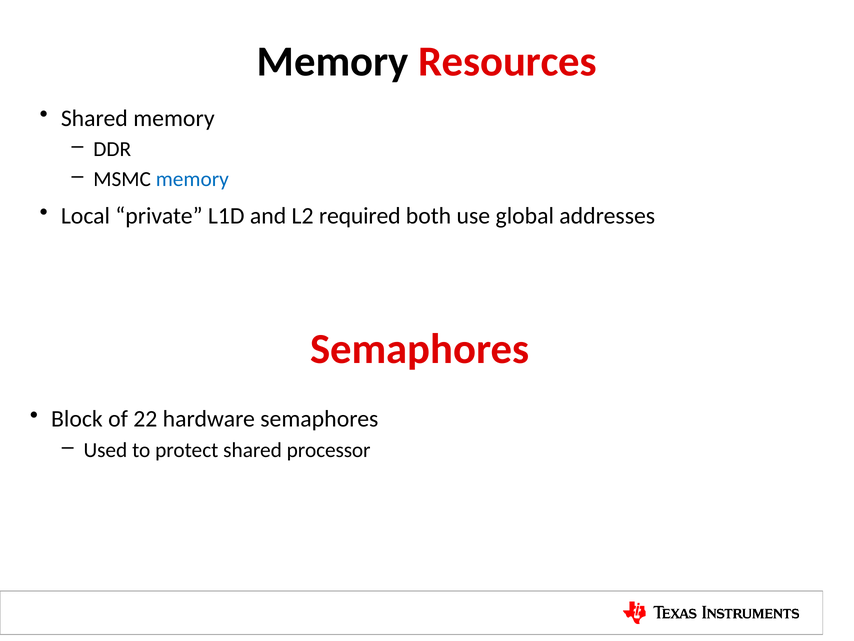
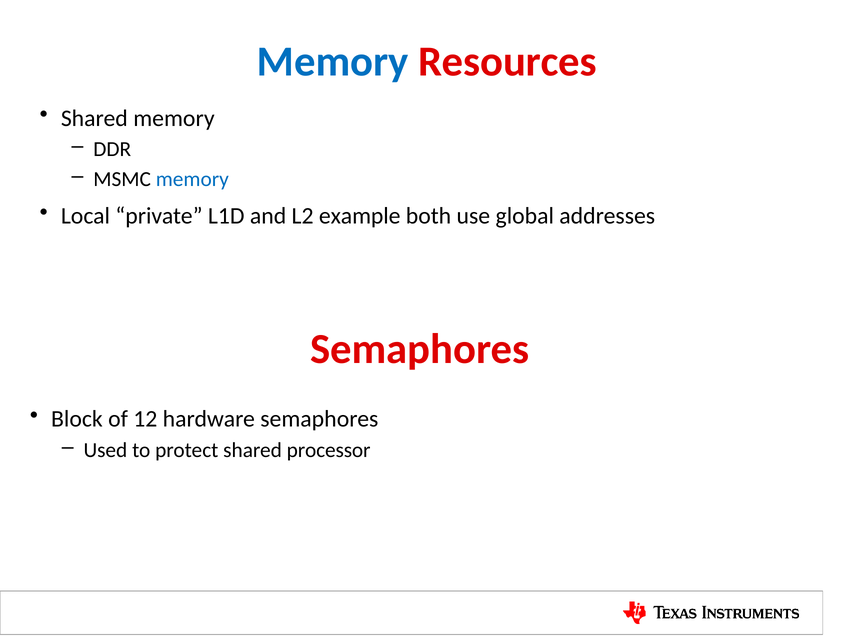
Memory colour: black -> blue (333, 62)
required: required -> example (360, 216)
22: 22 -> 12 (145, 419)
